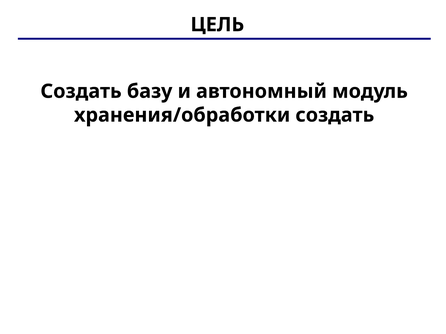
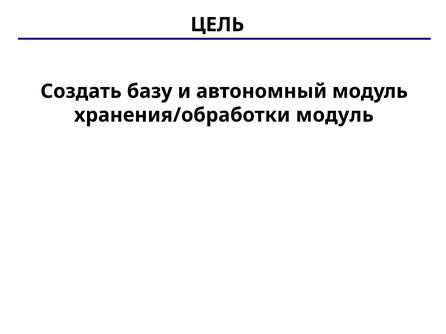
хранения/обработки создать: создать -> модуль (335, 115)
